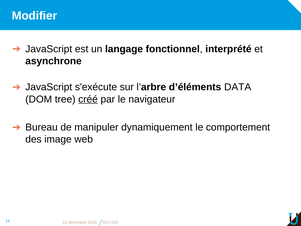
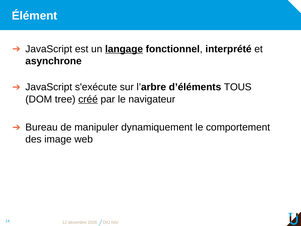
Modifier: Modifier -> Élément (35, 16)
langage underline: none -> present (124, 49)
DATA: DATA -> TOUS (238, 87)
